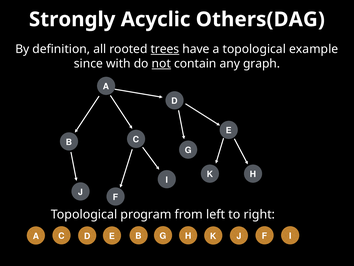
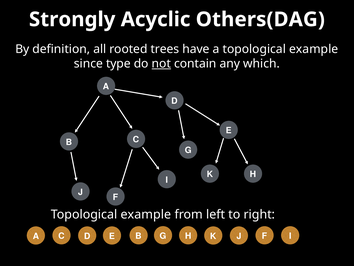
trees underline: present -> none (165, 49)
with: with -> type (118, 64)
graph: graph -> which (261, 64)
program: program -> example (146, 214)
